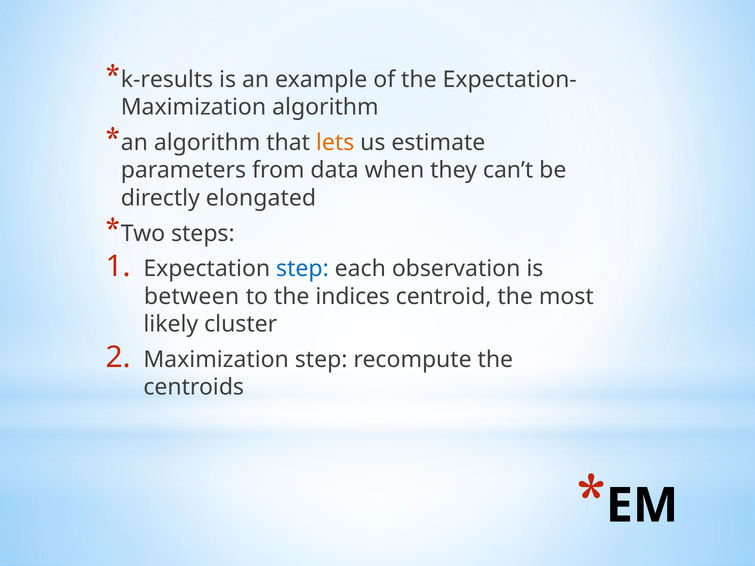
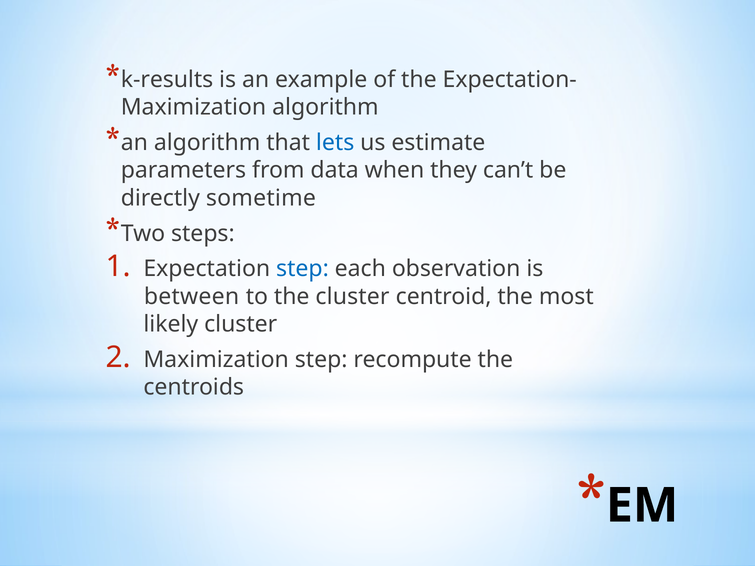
lets colour: orange -> blue (335, 143)
elongated: elongated -> sometime (261, 198)
the indices: indices -> cluster (352, 297)
